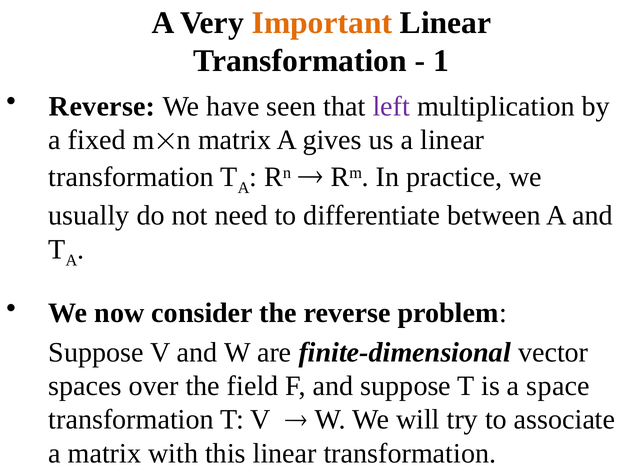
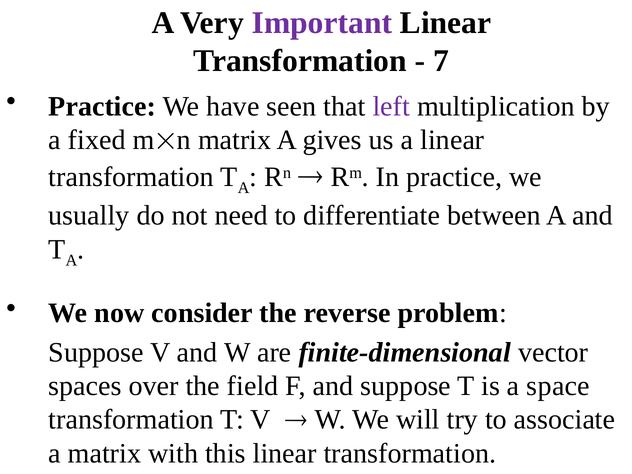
Important colour: orange -> purple (322, 23)
1: 1 -> 7 (441, 61)
Reverse: Reverse -> Practice (102, 106)
